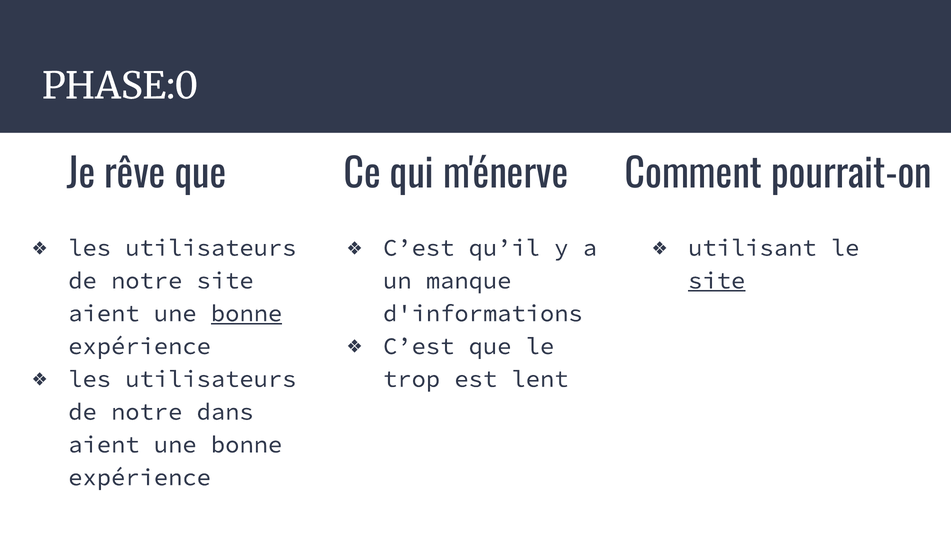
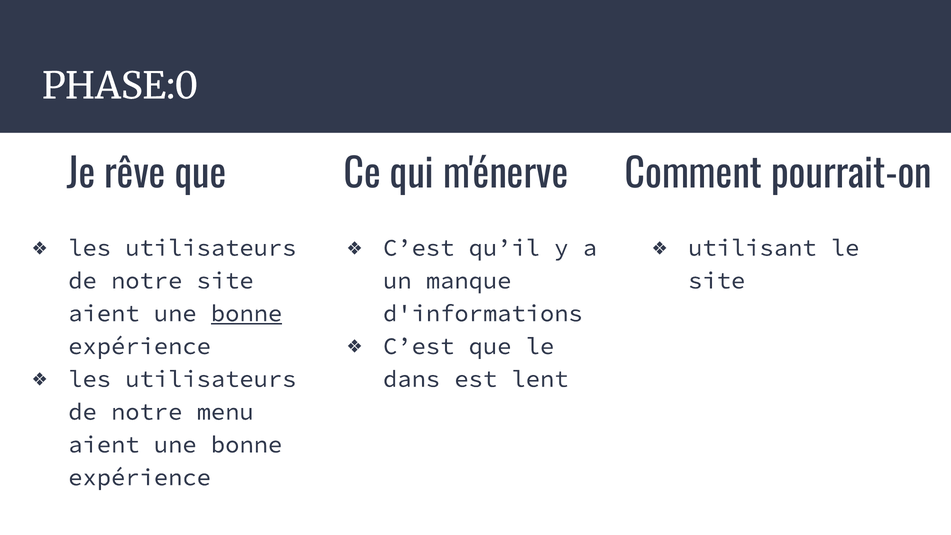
site underline: present -> none (717, 281)
trop: trop -> dans (412, 379)
dans: dans -> menu (225, 412)
